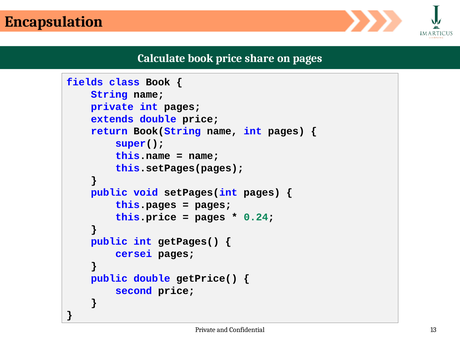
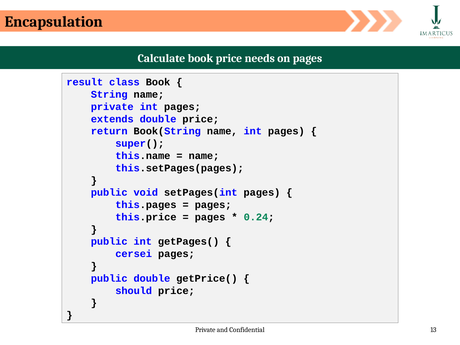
share: share -> needs (260, 58)
fields: fields -> result (85, 82)
second: second -> should (134, 291)
